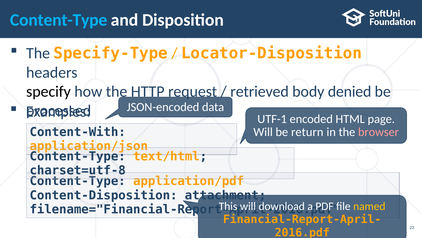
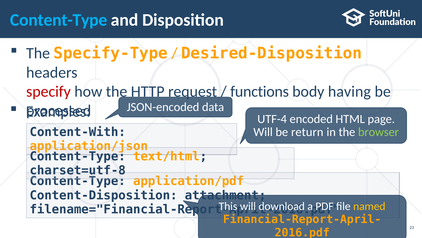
Locator-Disposition: Locator-Disposition -> Desired-Disposition (272, 53)
specify colour: black -> red (48, 91)
retrieved: retrieved -> functions (260, 91)
denied: denied -> having (349, 91)
UTF-1: UTF-1 -> UTF-4 (272, 119)
browser colour: pink -> light green (378, 132)
